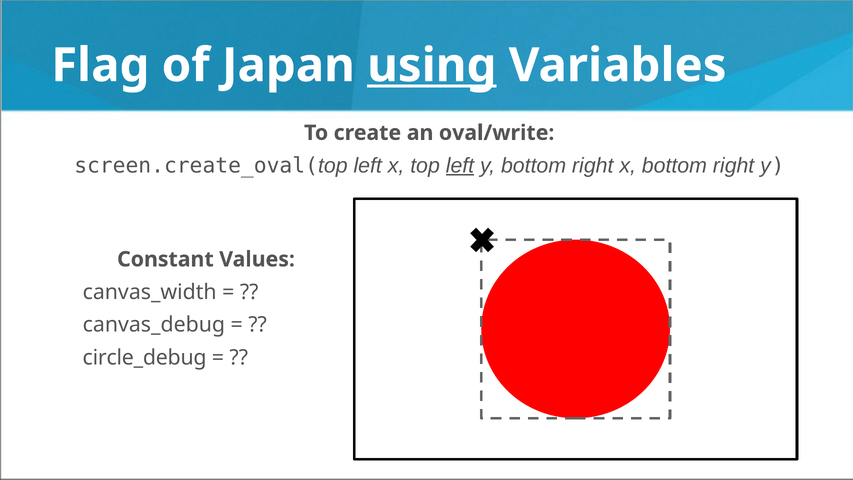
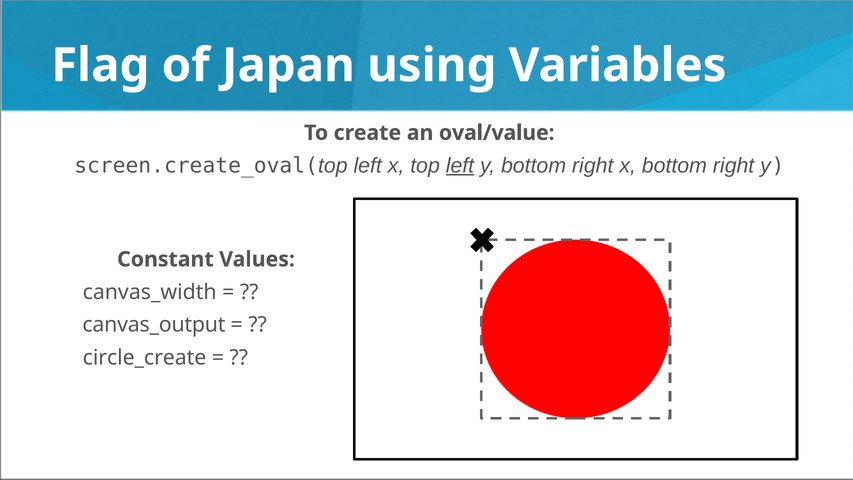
using underline: present -> none (432, 66)
oval/write: oval/write -> oval/value (497, 133)
canvas_debug: canvas_debug -> canvas_output (154, 325)
circle_debug: circle_debug -> circle_create (145, 357)
